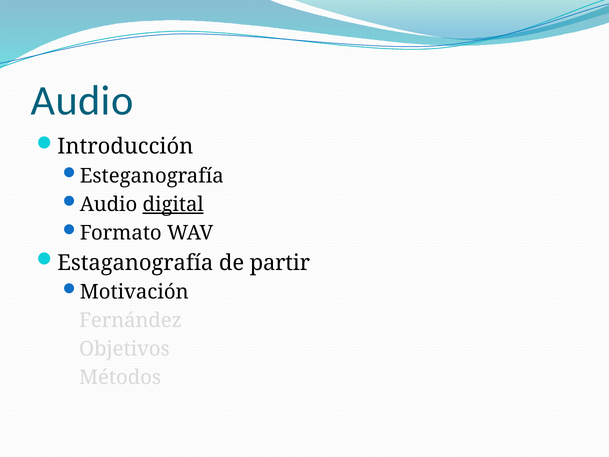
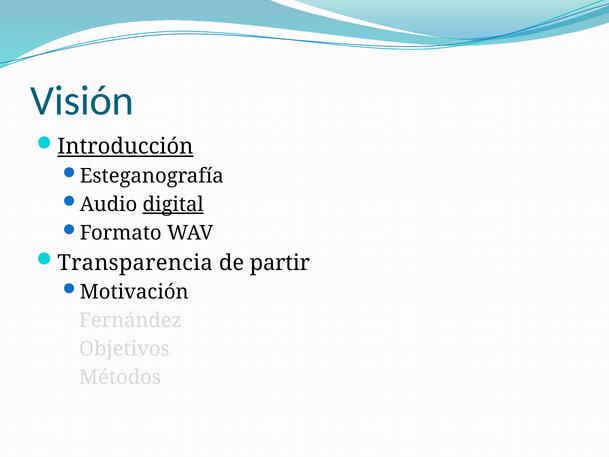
Audio: Audio -> Visión (82, 101)
Introducción underline: none -> present (125, 147)
Estaganografía: Estaganografía -> Transparencia (135, 263)
